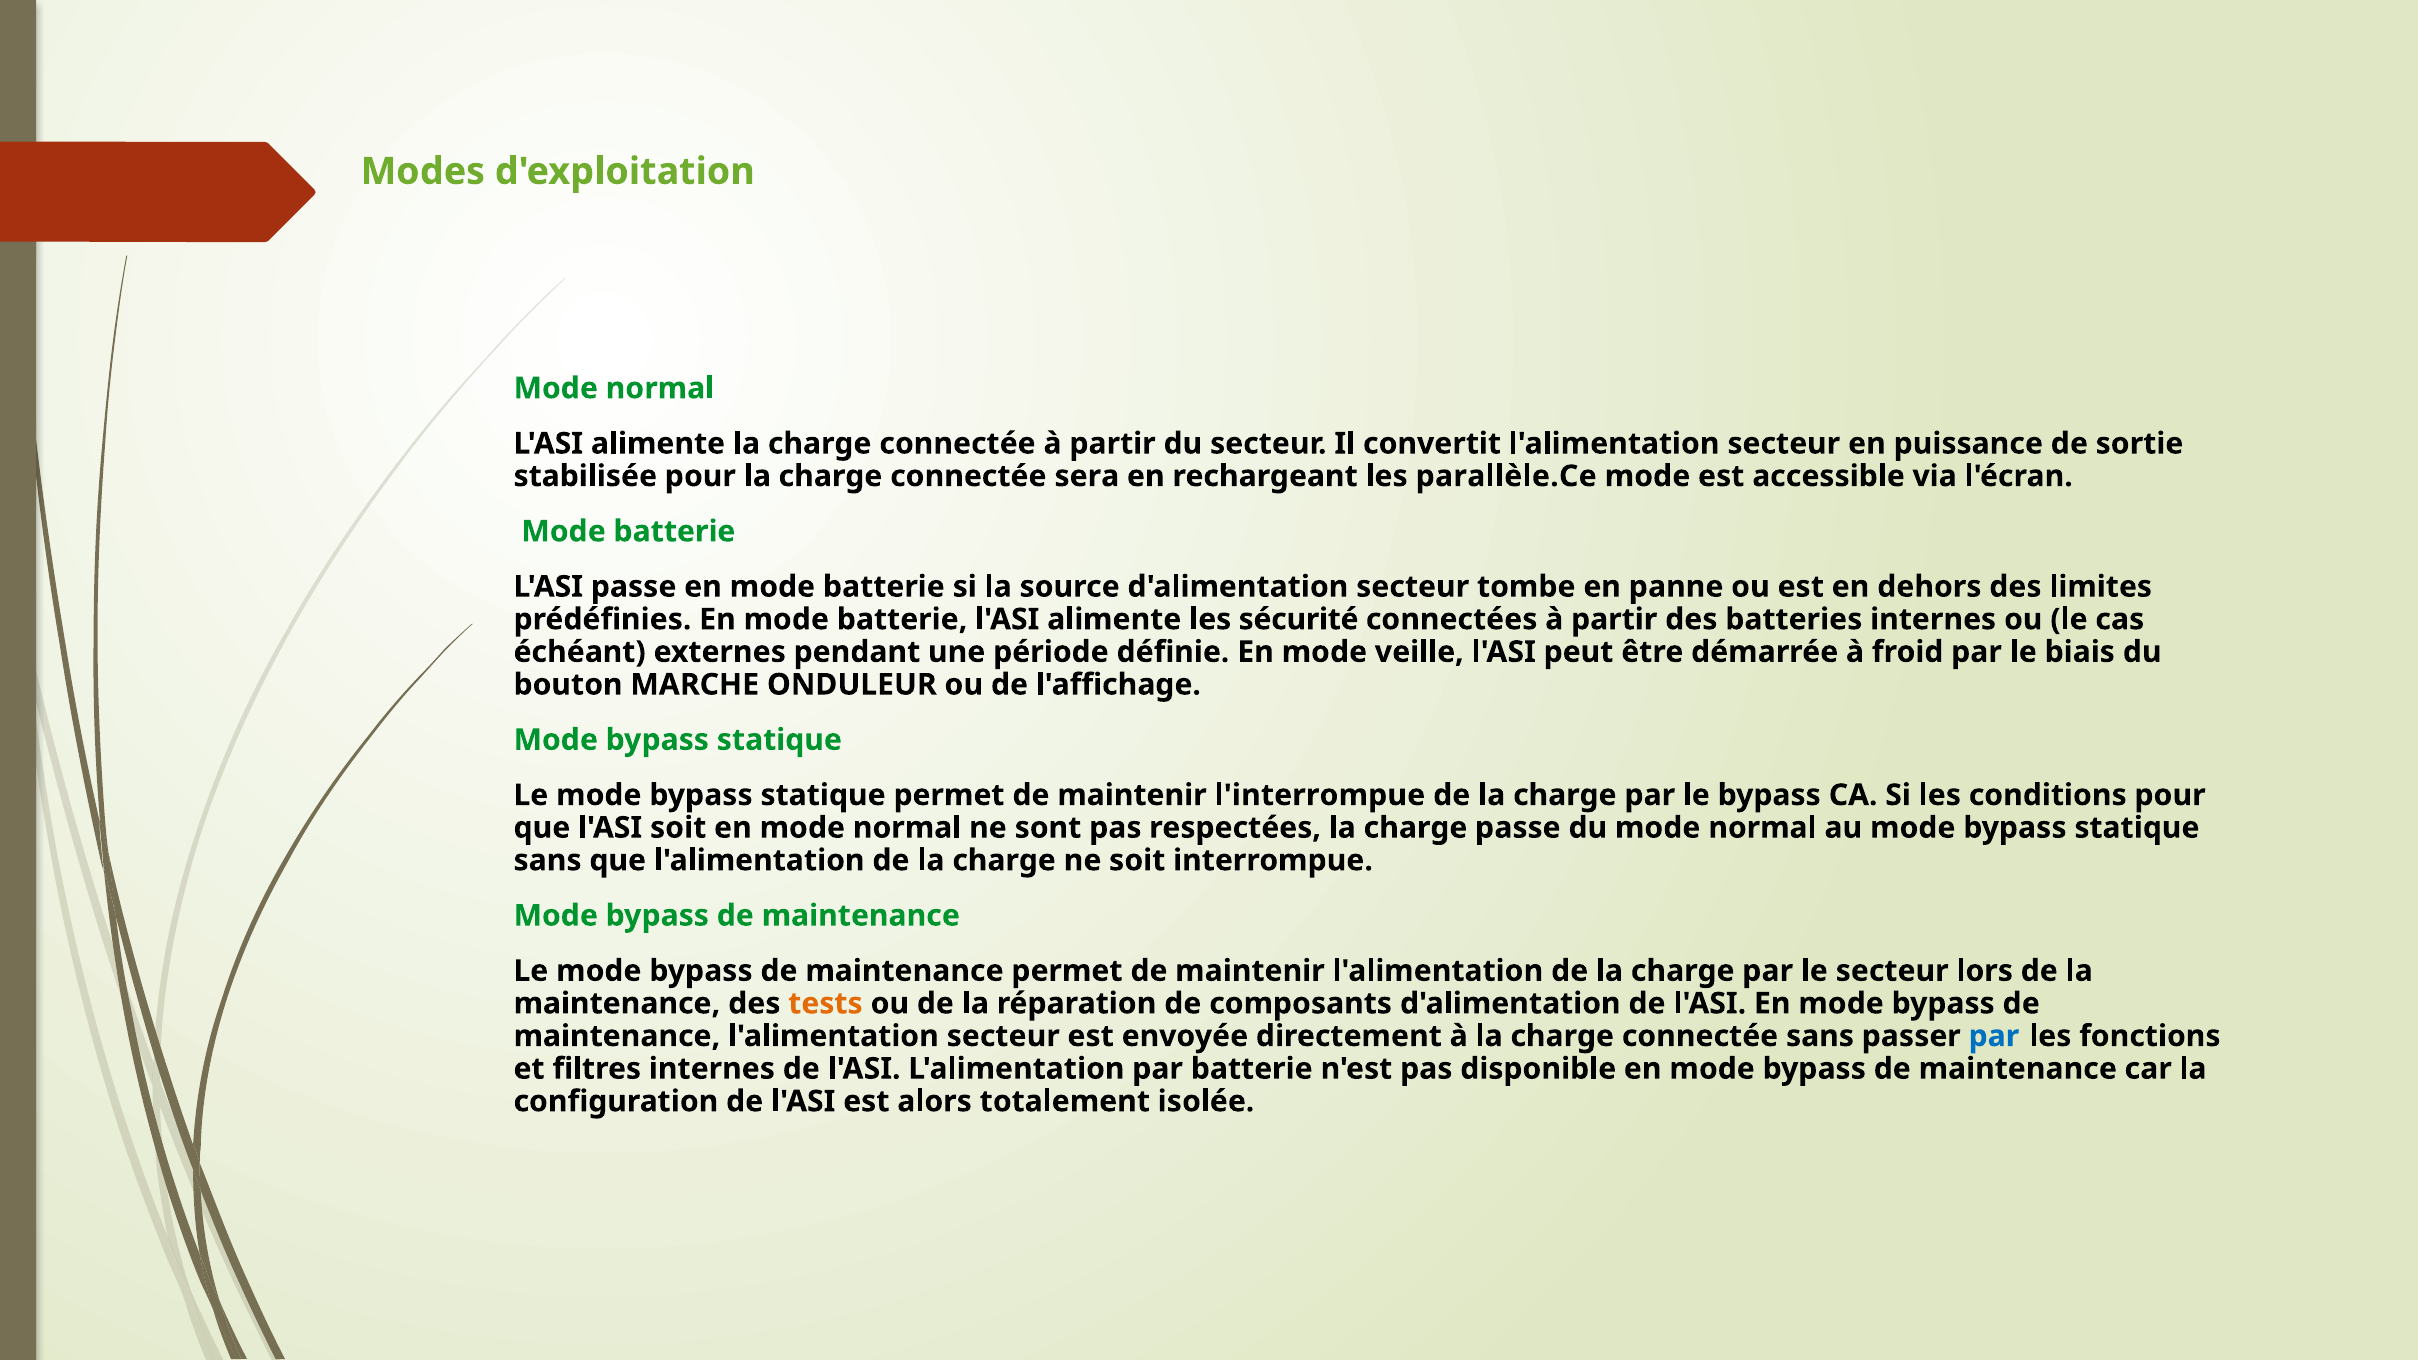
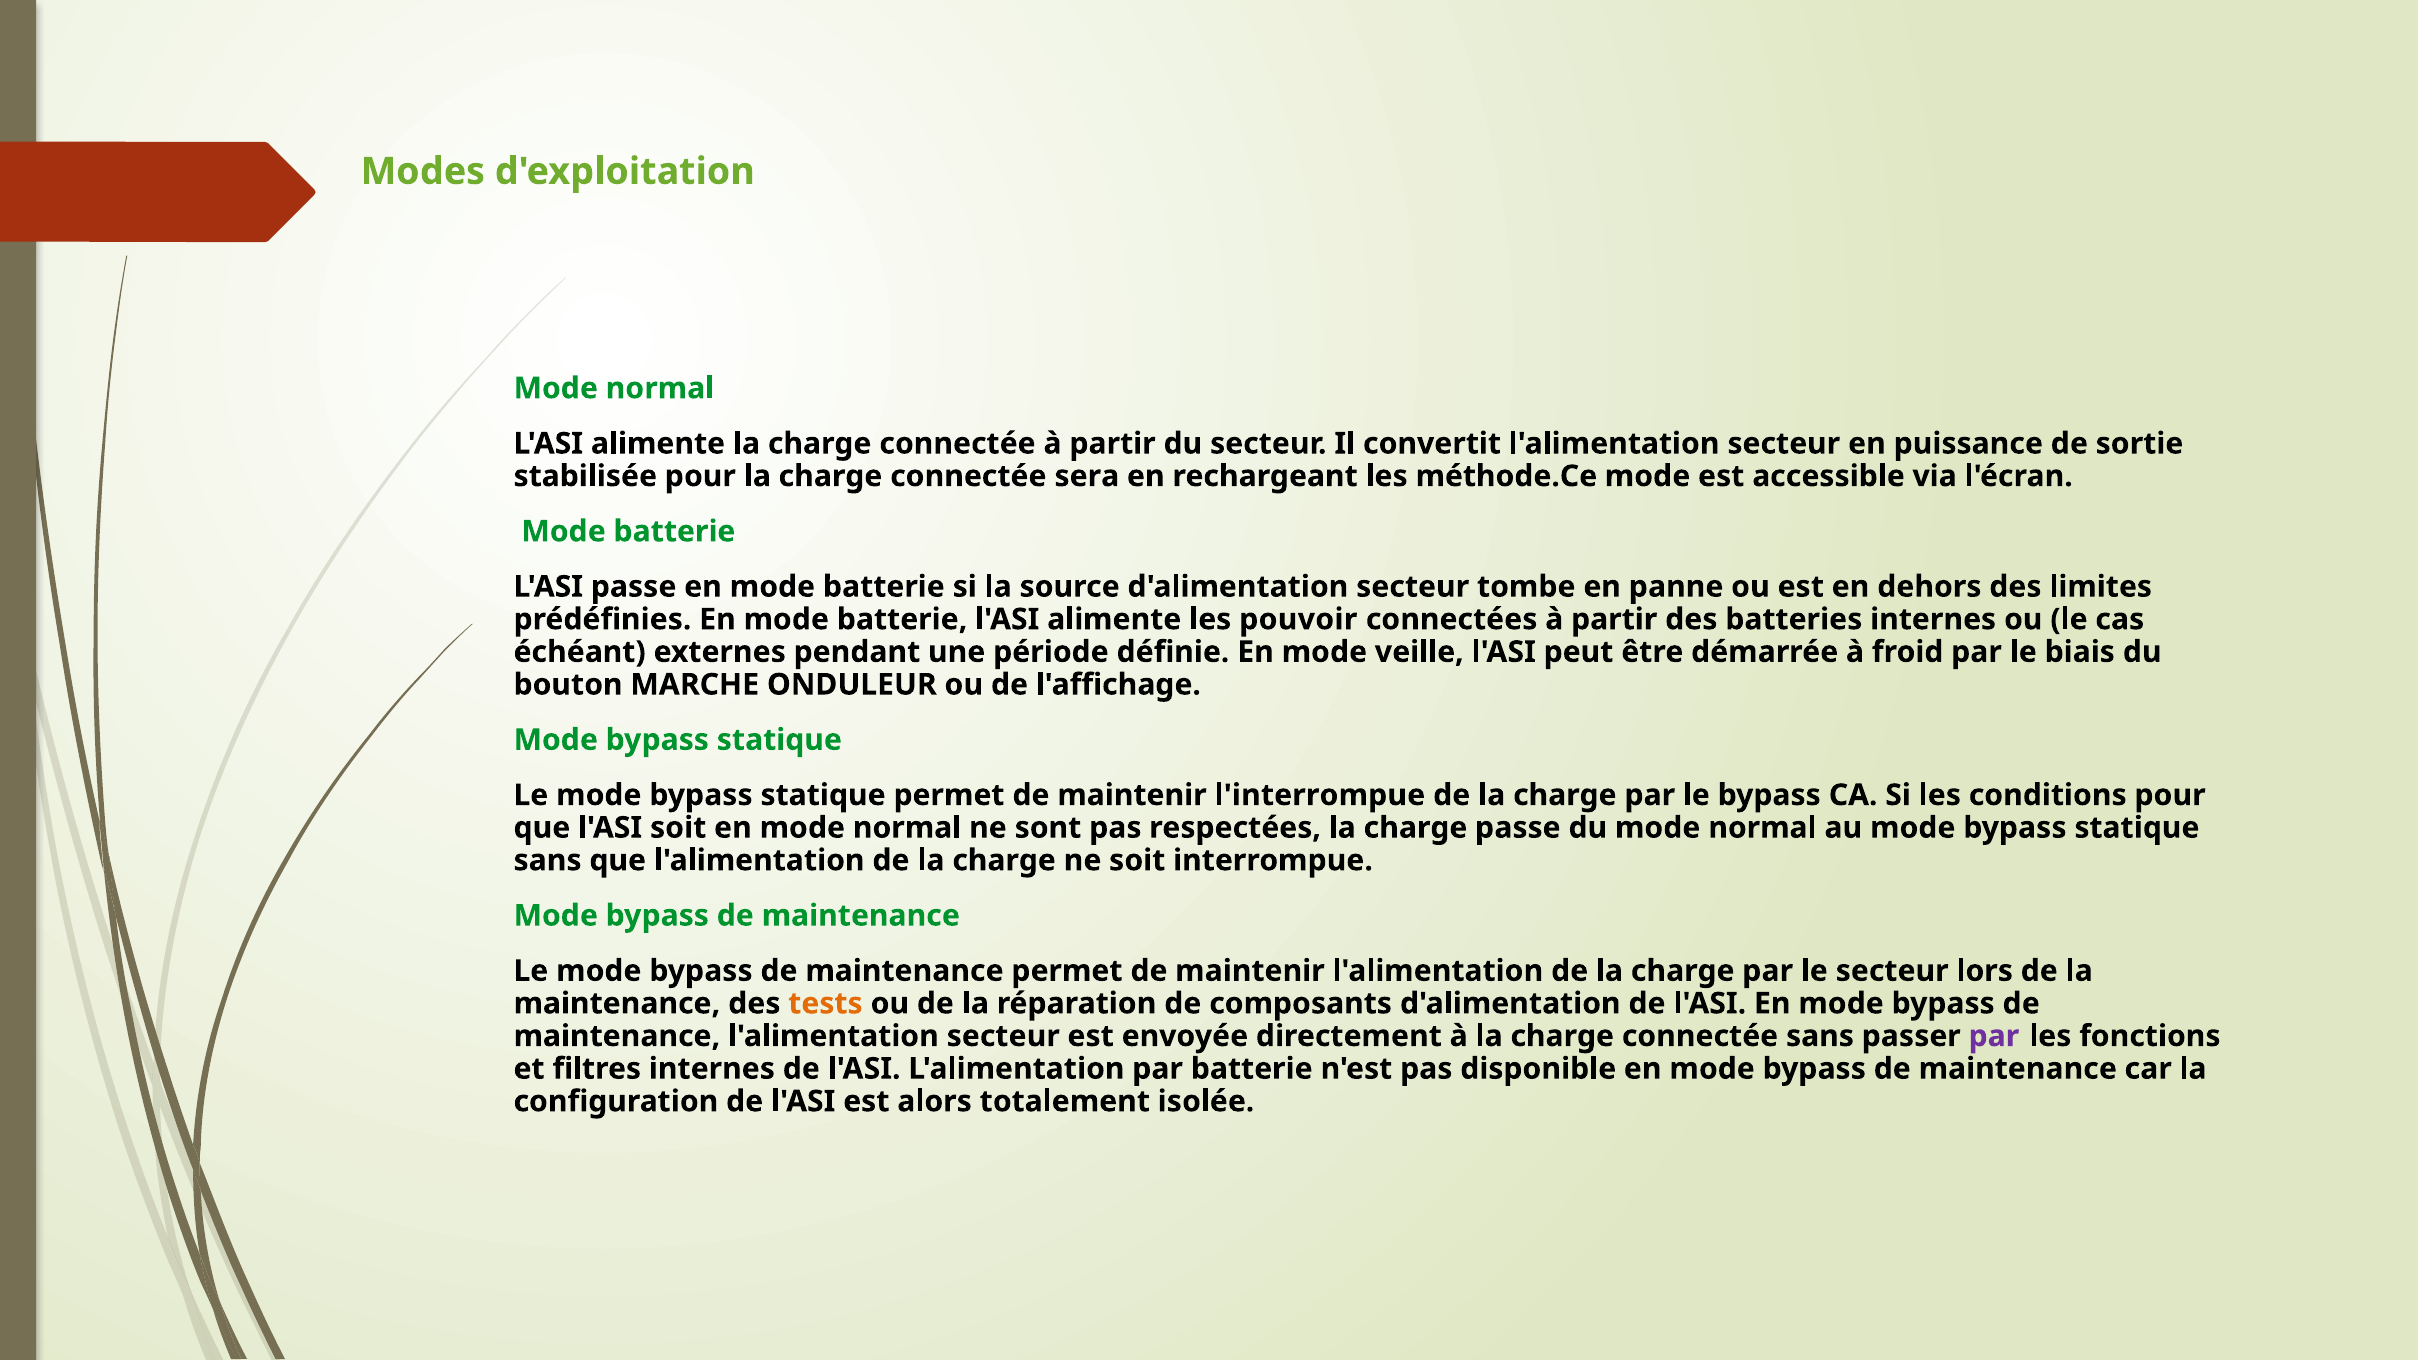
parallèle.Ce: parallèle.Ce -> méthode.Ce (1506, 476)
sécurité: sécurité -> pouvoir (1298, 619)
par colour: blue -> purple (1994, 1036)
